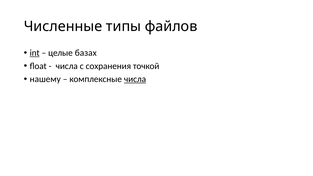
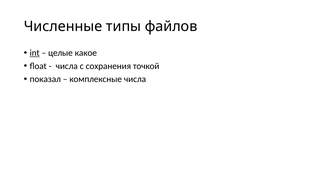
базах: базах -> какое (86, 53)
нашему: нашему -> показал (45, 79)
числа underline: present -> none (135, 79)
